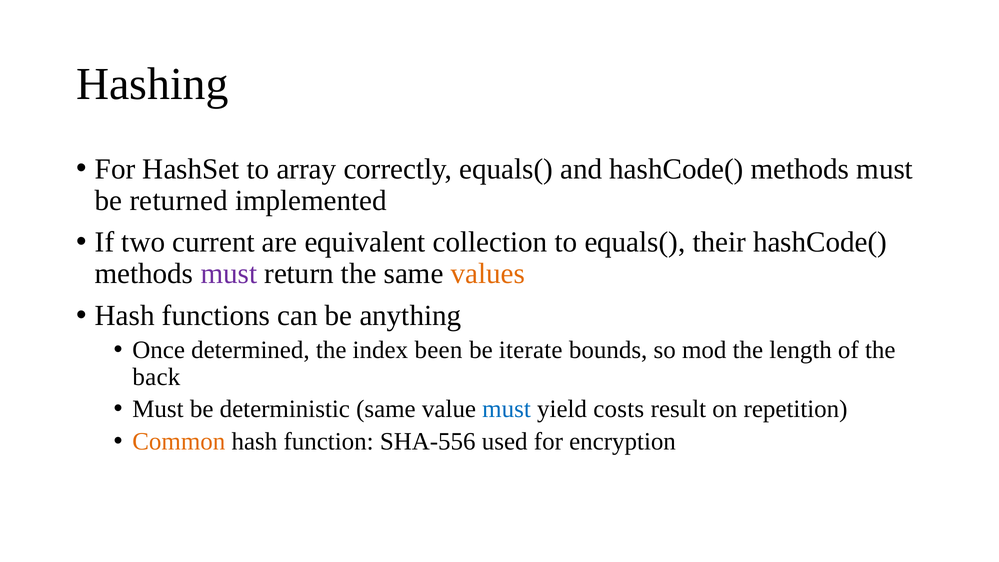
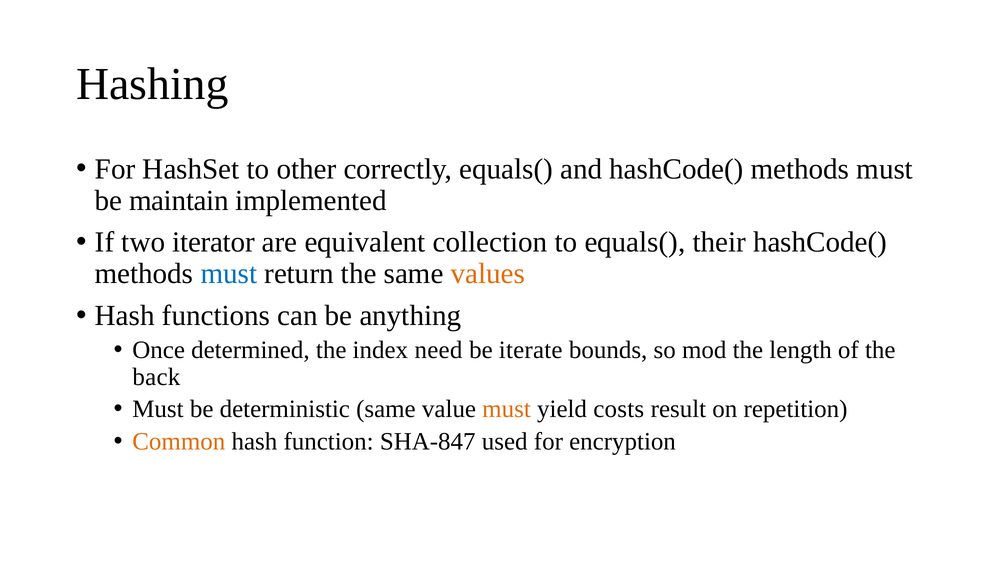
array: array -> other (306, 169)
returned: returned -> maintain (179, 200)
current: current -> iterator (214, 242)
must colour: purple -> blue (229, 274)
been: been -> need (438, 350)
must colour: blue -> orange (507, 409)
SHA-556: SHA-556 -> SHA-847 (428, 441)
